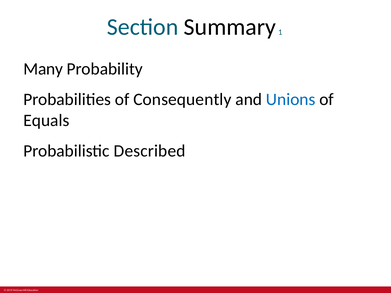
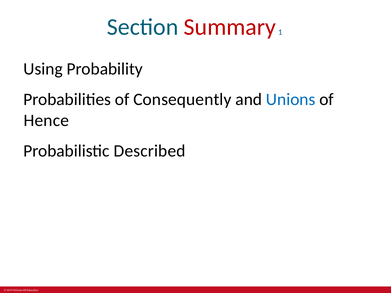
Summary colour: black -> red (230, 27)
Many: Many -> Using (43, 69)
Equals: Equals -> Hence (46, 120)
